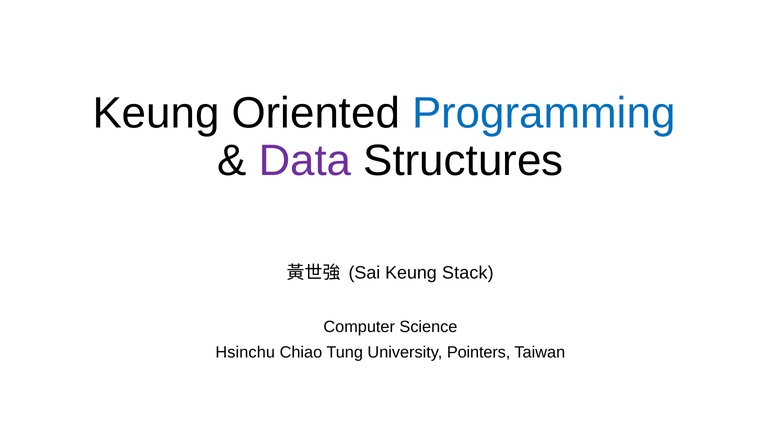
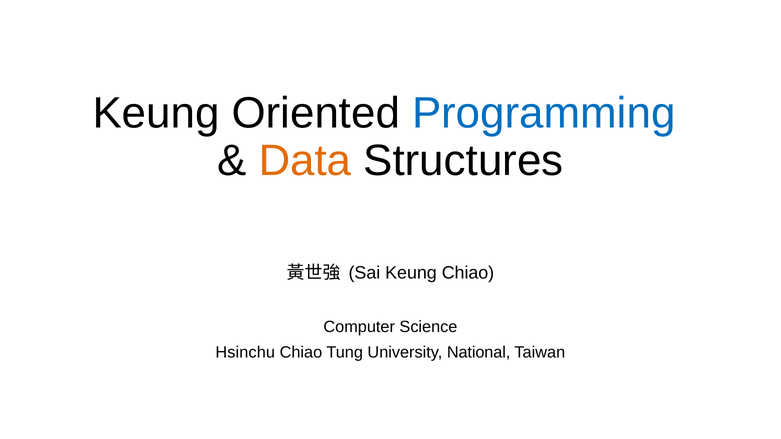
Data colour: purple -> orange (305, 161)
Keung Stack: Stack -> Chiao (468, 273)
Pointers: Pointers -> National (479, 353)
